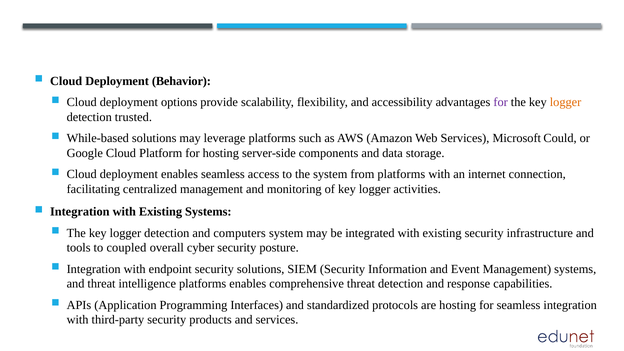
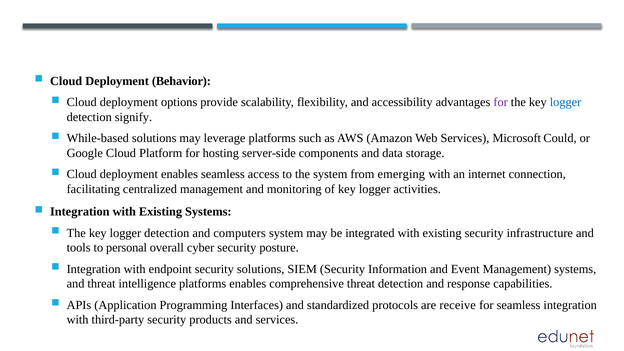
logger colour: orange -> blue (566, 102)
trusted: trusted -> signify (133, 117)
from platforms: platforms -> emerging (401, 174)
coupled: coupled -> personal (127, 248)
are hosting: hosting -> receive (458, 305)
